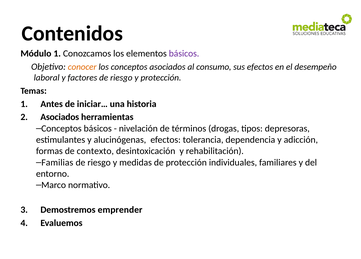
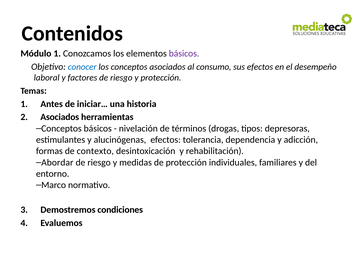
conocer colour: orange -> blue (82, 67)
Familias: Familias -> Abordar (57, 163)
emprender: emprender -> condiciones (120, 210)
